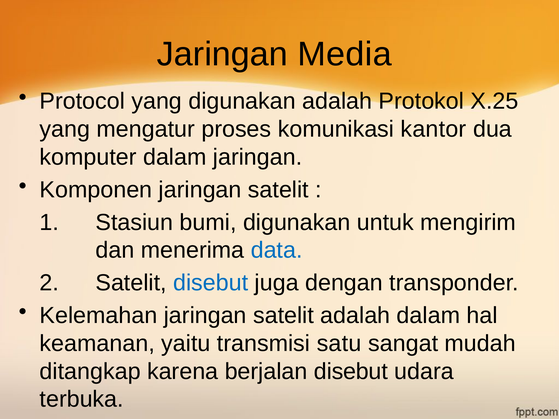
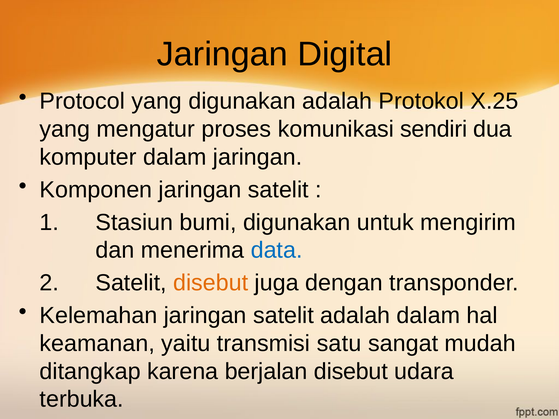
Media: Media -> Digital (345, 54)
kantor: kantor -> sendiri (434, 129)
disebut colour: blue -> orange (211, 283)
